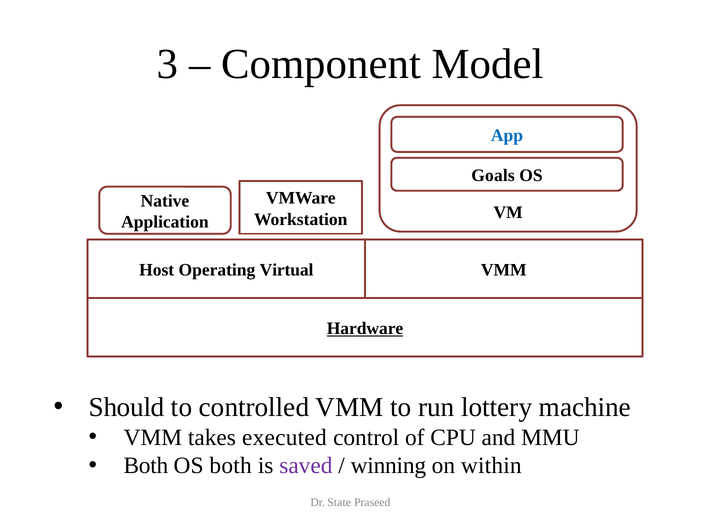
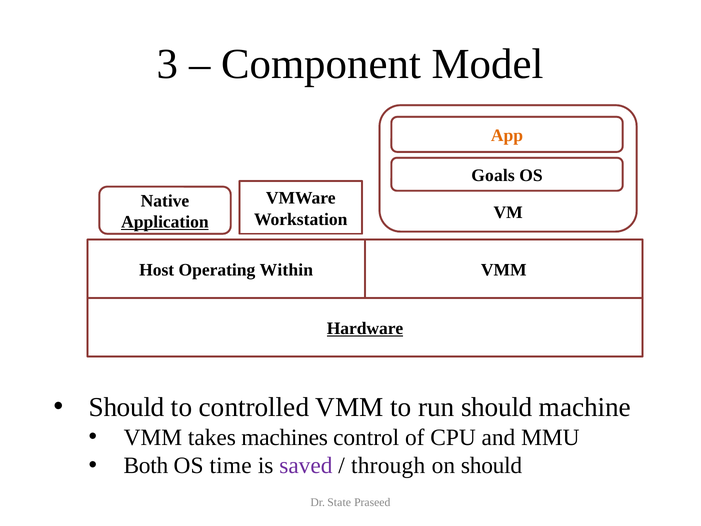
App colour: blue -> orange (507, 136)
Application underline: none -> present (165, 222)
Virtual: Virtual -> Within (286, 270)
run lottery: lottery -> should (497, 407)
executed: executed -> machines (285, 437)
OS both: both -> time (231, 465)
winning: winning -> through (388, 465)
on within: within -> should (492, 465)
